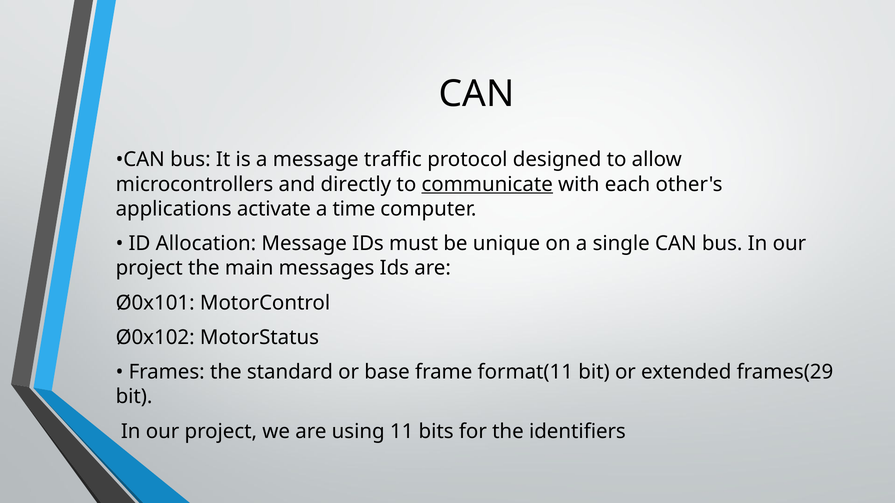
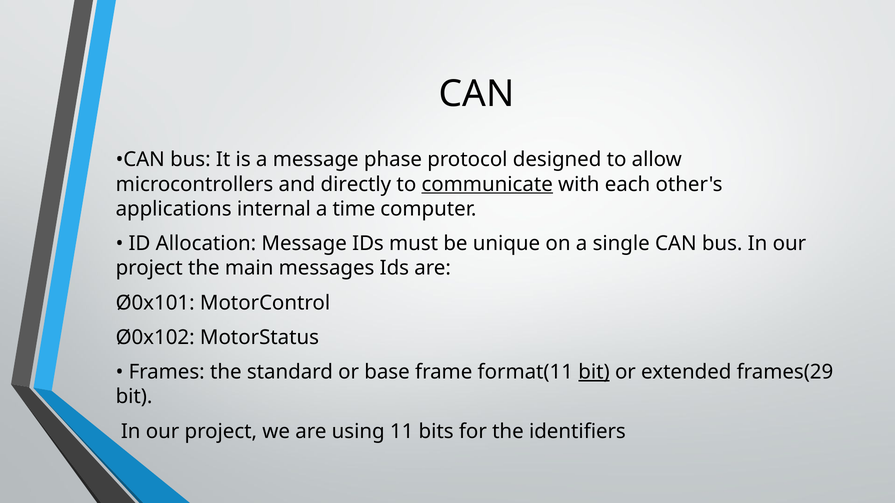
traffic: traffic -> phase (393, 160)
activate: activate -> internal (274, 209)
bit underline: none -> present (594, 372)
